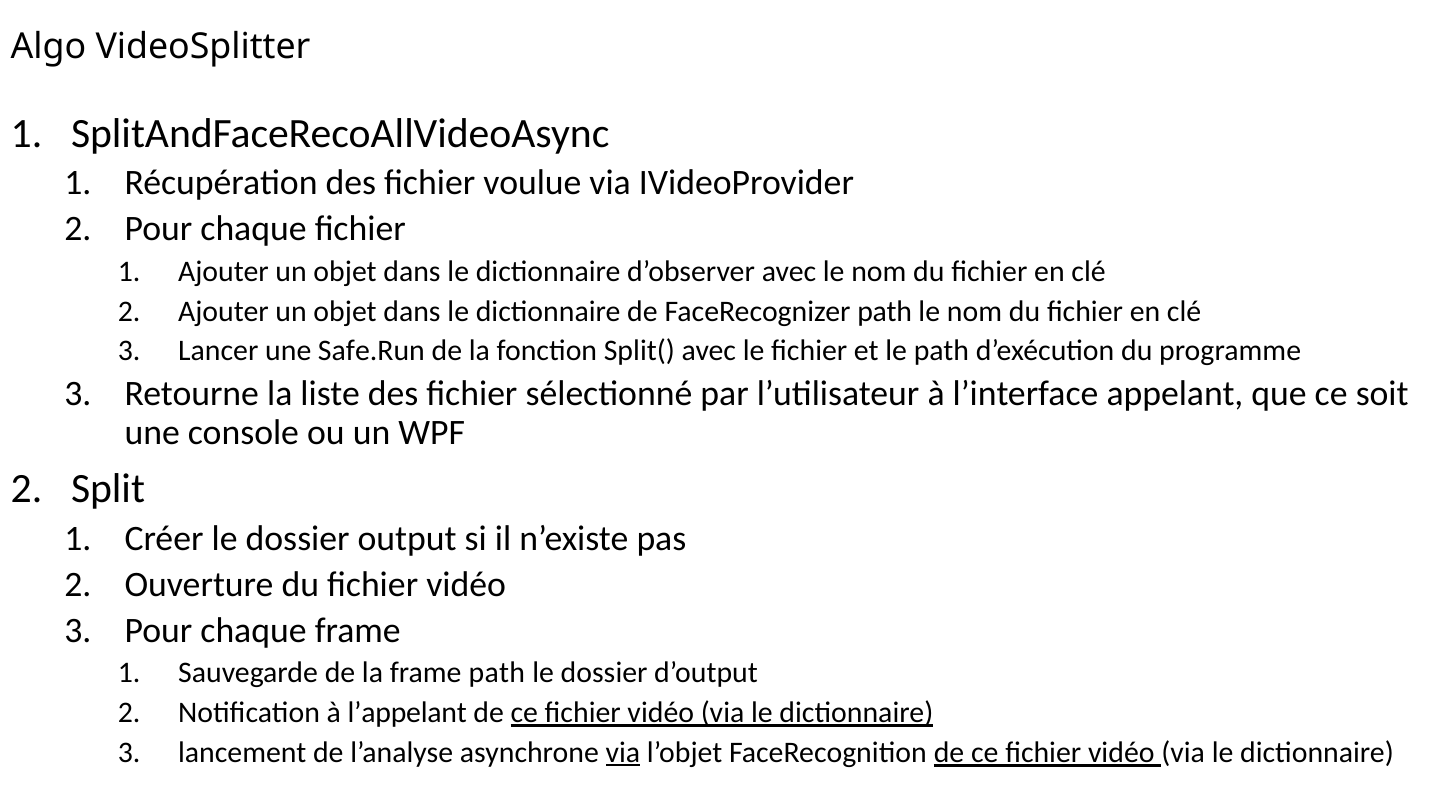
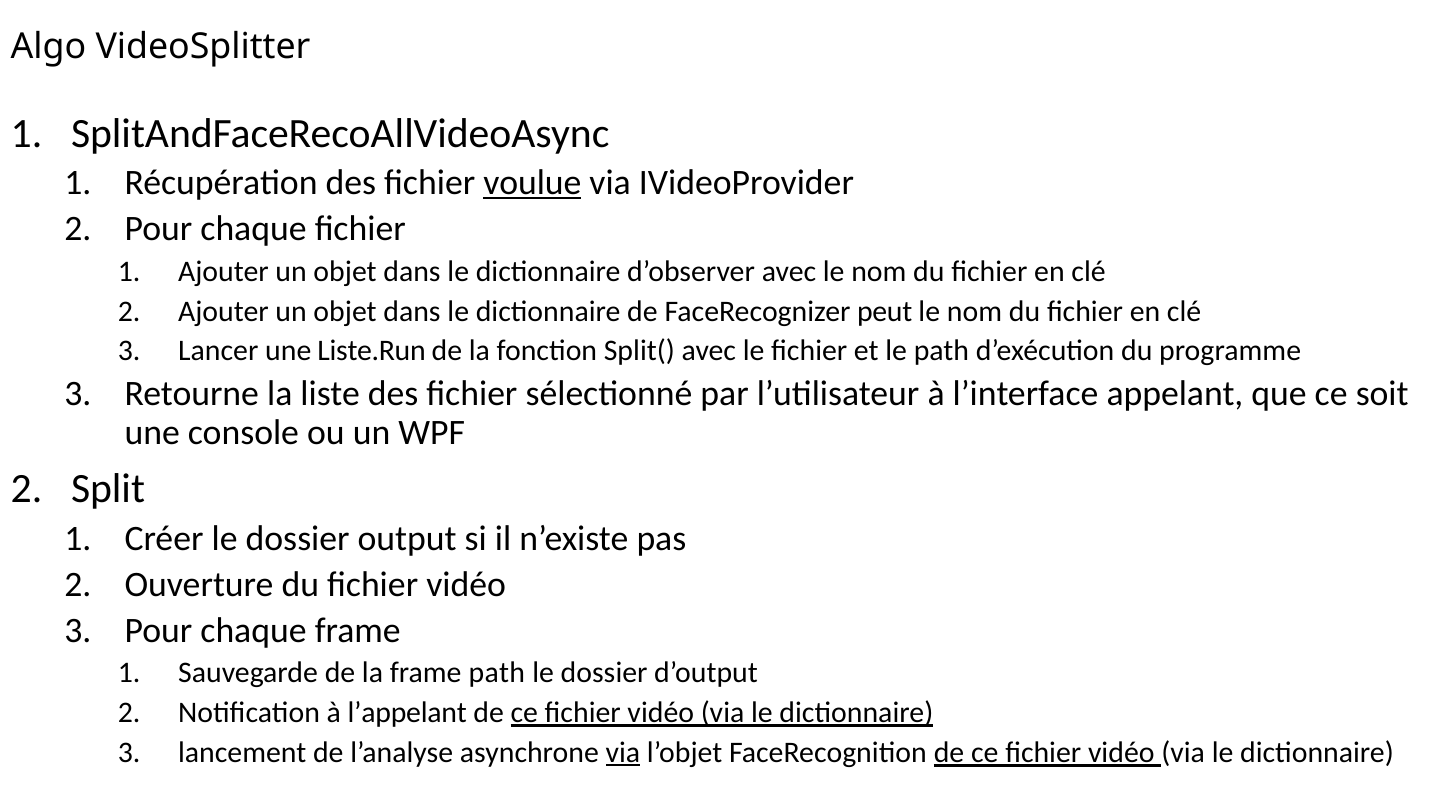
voulue underline: none -> present (532, 183)
FaceRecognizer path: path -> peut (885, 311)
Safe.Run: Safe.Run -> Liste.Run (372, 351)
